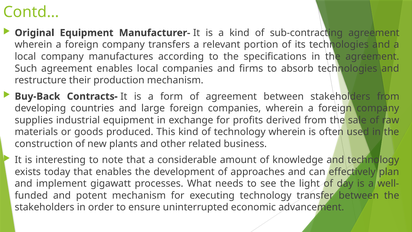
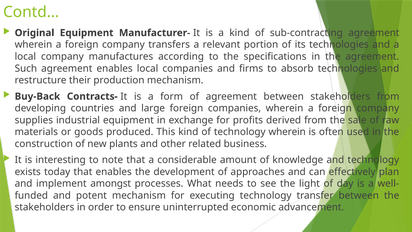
gigawatt: gigawatt -> amongst (111, 183)
